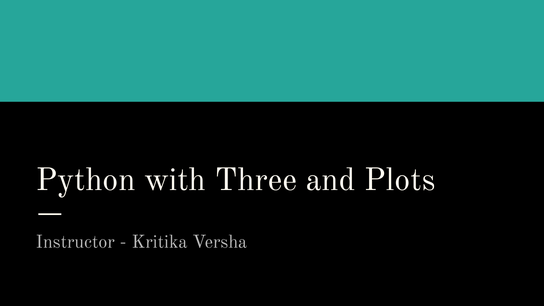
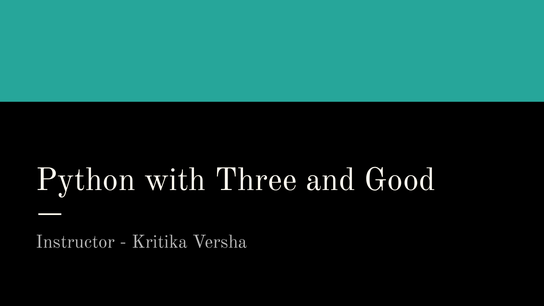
Plots: Plots -> Good (400, 180)
